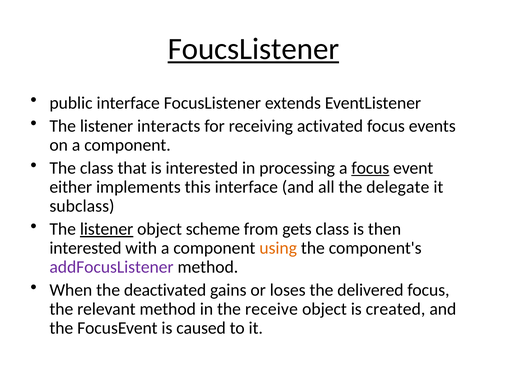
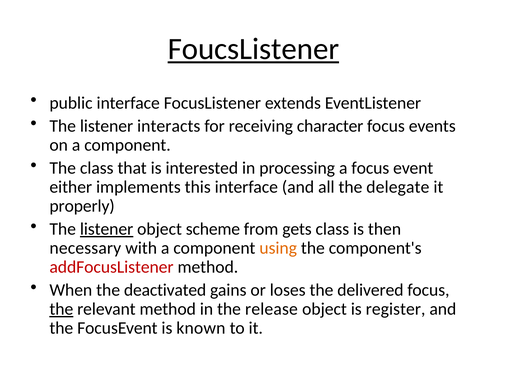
activated: activated -> character (330, 126)
focus underline: present -> none (370, 168)
subclass: subclass -> properly (82, 206)
interested: interested -> necessary (85, 248)
addFocusListener colour: purple -> red (112, 267)
the underline: none -> present (61, 309)
receive: receive -> release (271, 309)
created: created -> register (396, 309)
caused: caused -> known (201, 328)
